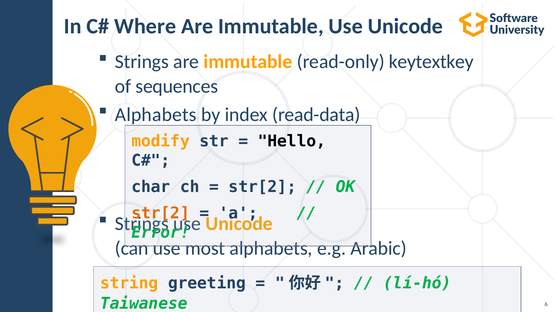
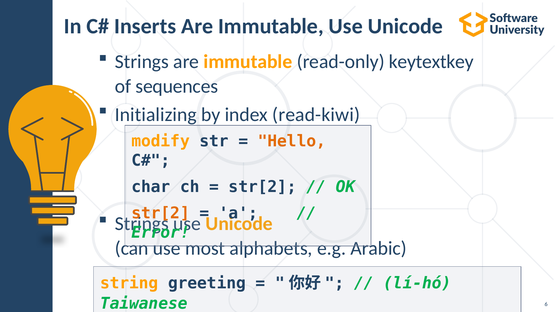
Where: Where -> Inserts (145, 26)
Alphabets: Alphabets -> Initializing (156, 115)
read-data: read-data -> read-kiwi (316, 115)
Hello colour: black -> orange (292, 141)
